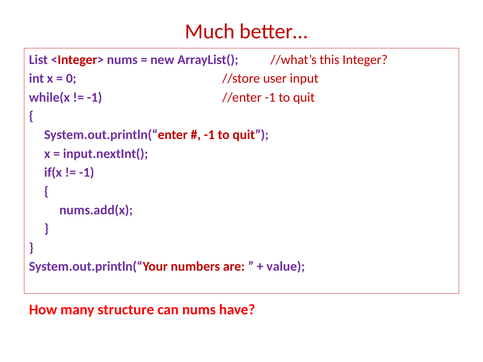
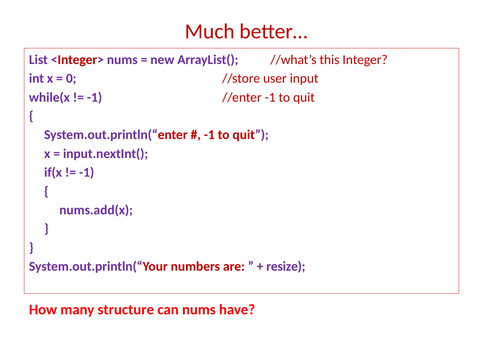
value: value -> resize (286, 267)
